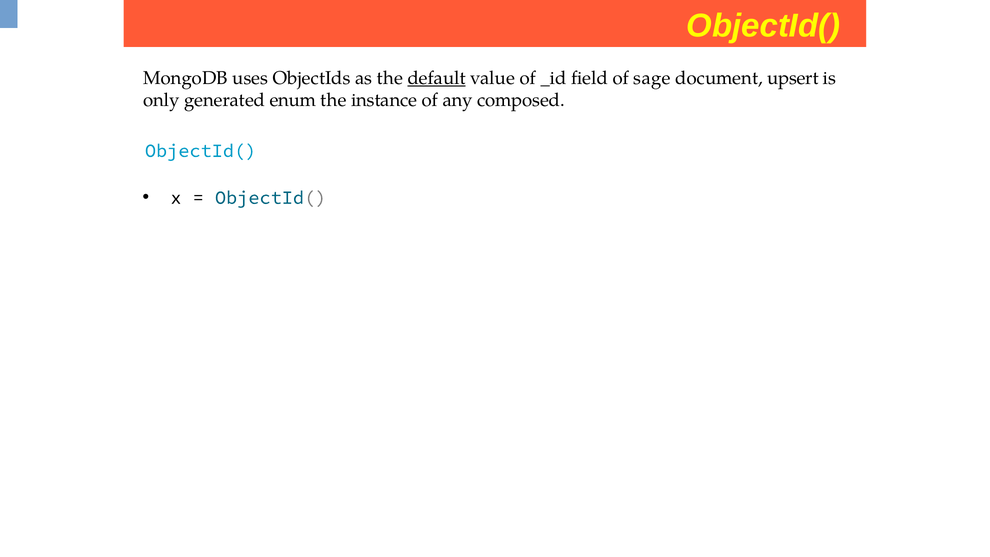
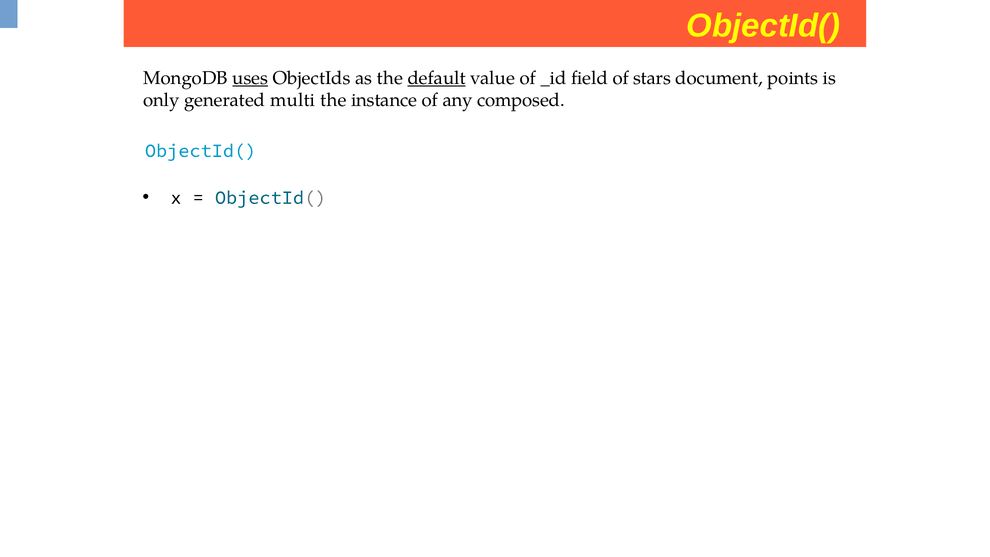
uses underline: none -> present (250, 78)
sage: sage -> stars (652, 78)
upsert: upsert -> points (793, 78)
enum: enum -> multi (293, 100)
